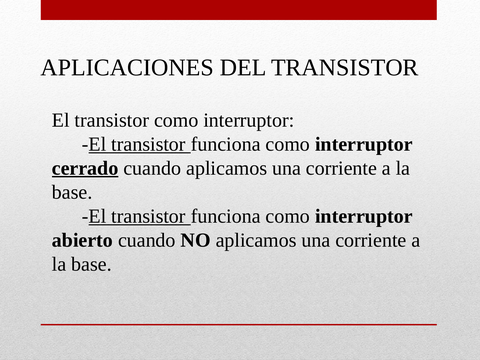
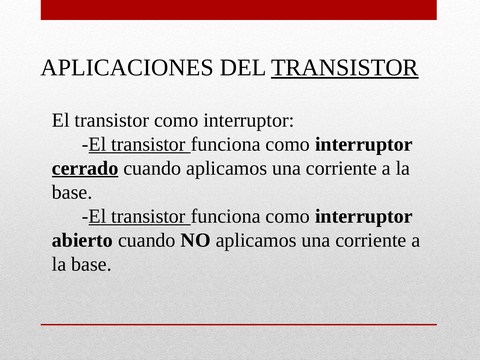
TRANSISTOR underline: none -> present (345, 68)
